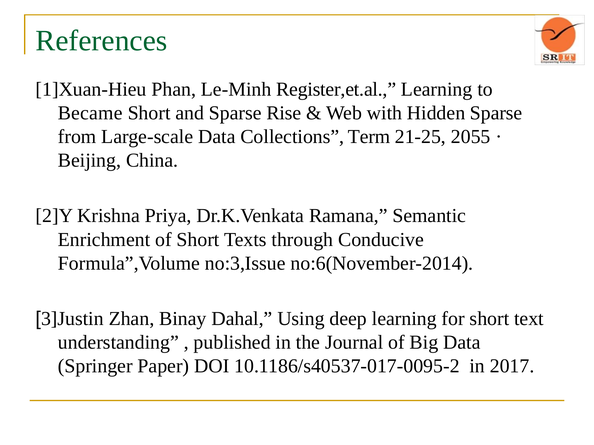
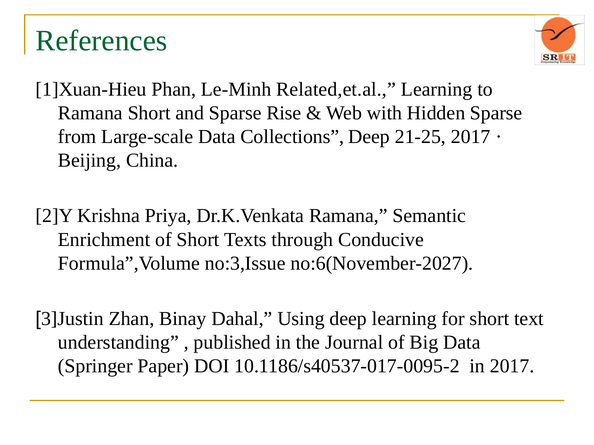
Register,et.al: Register,et.al -> Related,et.al (336, 89)
Became: Became -> Ramana (90, 113)
Collections Term: Term -> Deep (369, 137)
21-25 2055: 2055 -> 2017 (471, 137)
no:6(November-2014: no:6(November-2014 -> no:6(November-2027 (382, 264)
